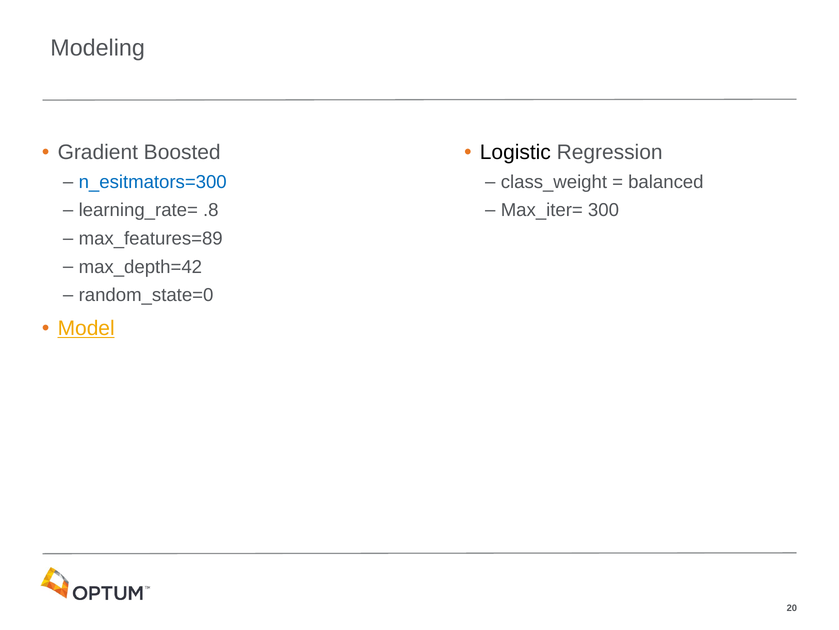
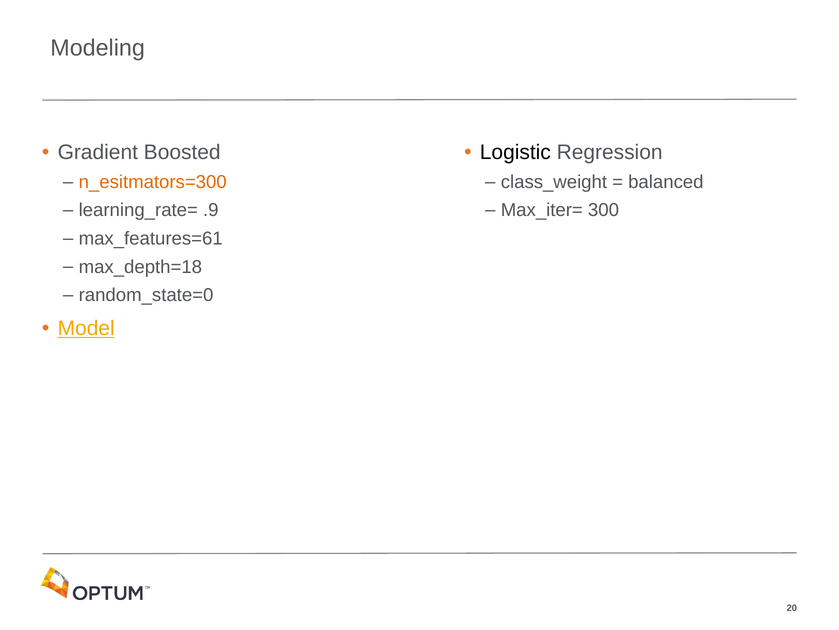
n_esitmators=300 colour: blue -> orange (153, 182)
.8: .8 -> .9 (211, 210)
max_features=89: max_features=89 -> max_features=61 (151, 238)
max_depth=42: max_depth=42 -> max_depth=18 (140, 267)
